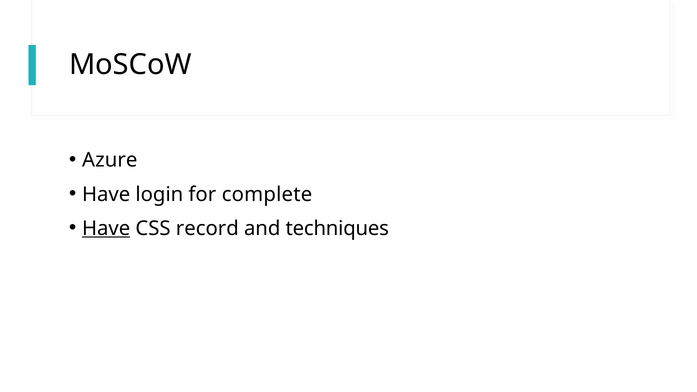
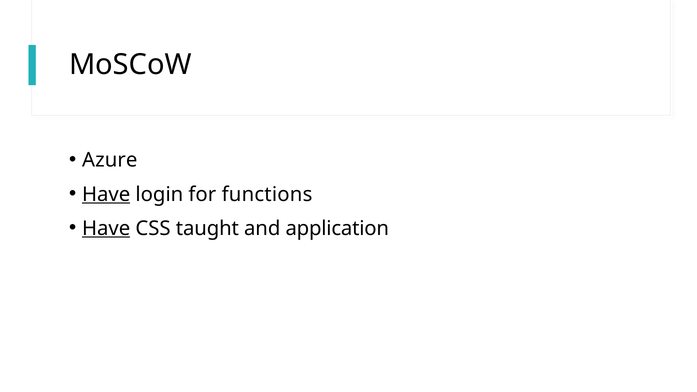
Have underline: none -> present (106, 194)
complete: complete -> functions (267, 194)
record: record -> taught (207, 228)
techniques: techniques -> application (337, 228)
